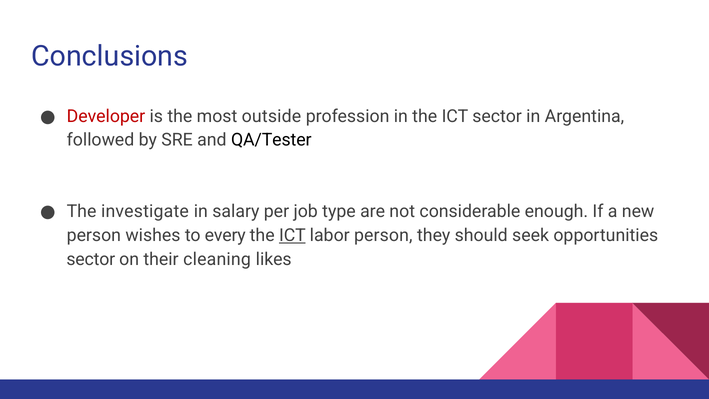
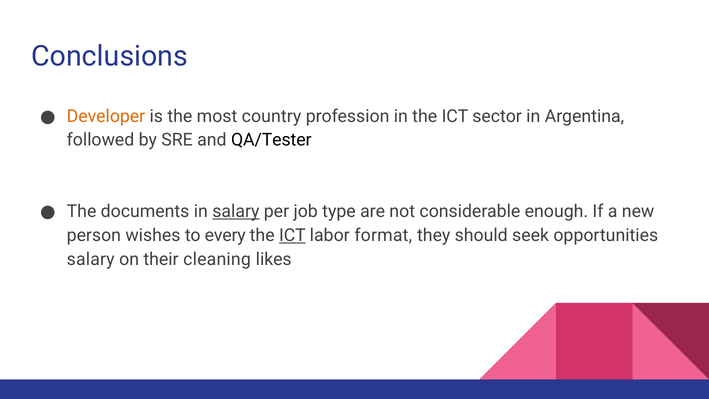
Developer colour: red -> orange (106, 116)
outside: outside -> country (272, 116)
investigate: investigate -> documents (145, 211)
salary underline: none -> present (236, 211)
labor person: person -> format (383, 235)
sector: sector -> salary (91, 259)
